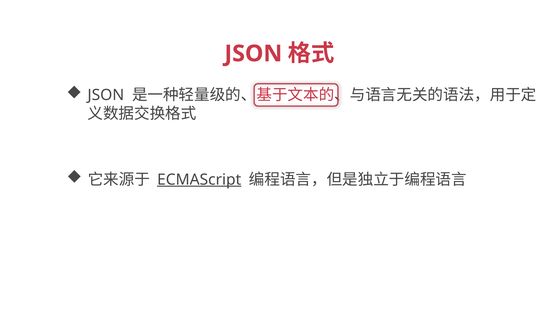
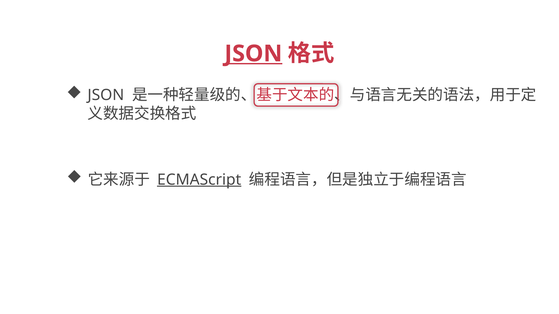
JSON underline: none -> present (253, 54)
